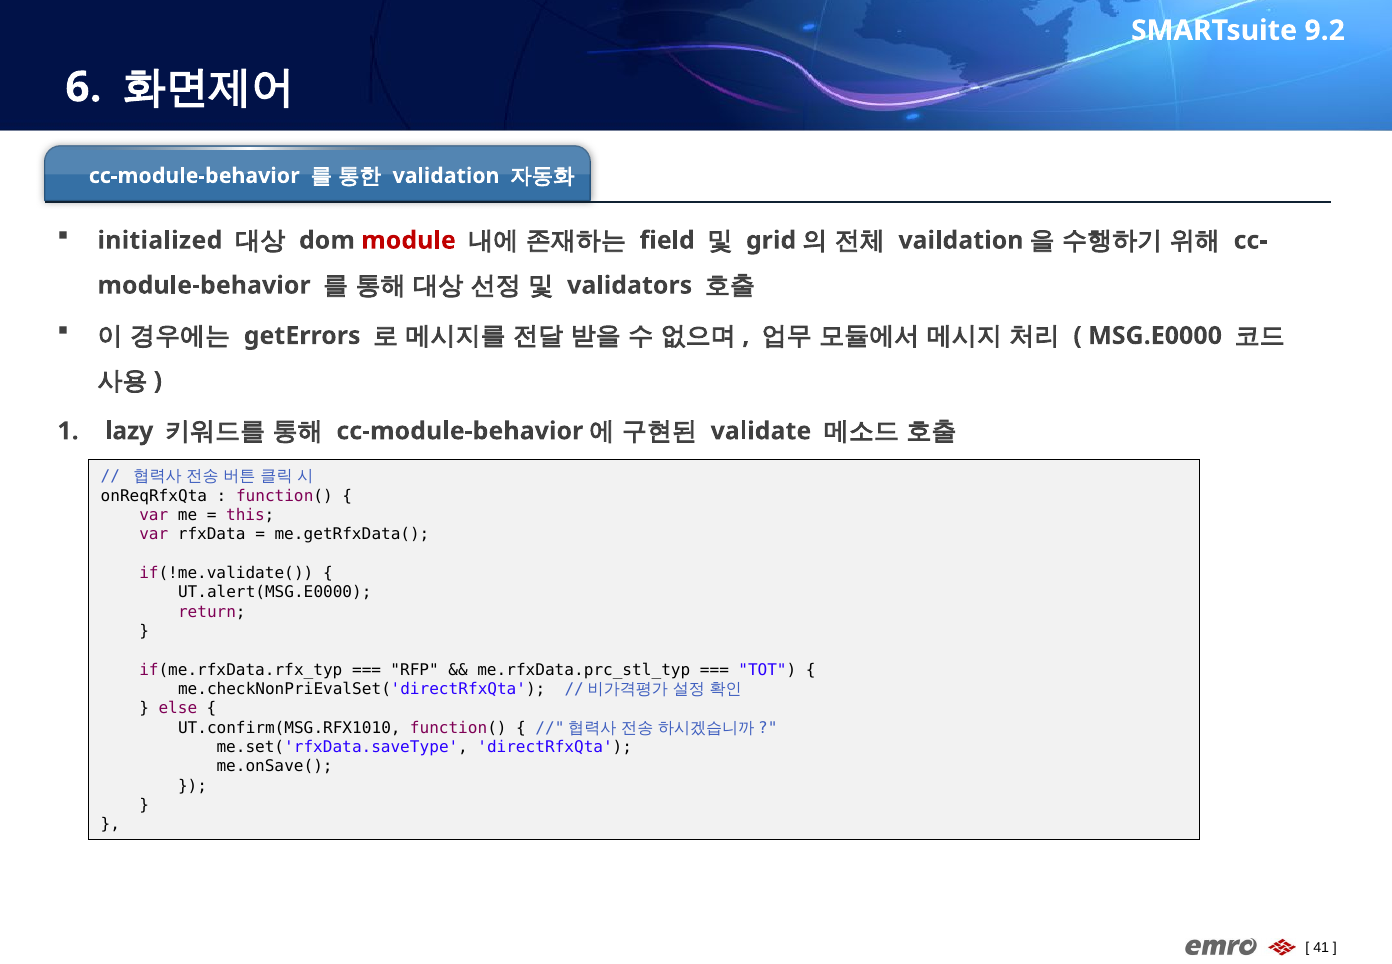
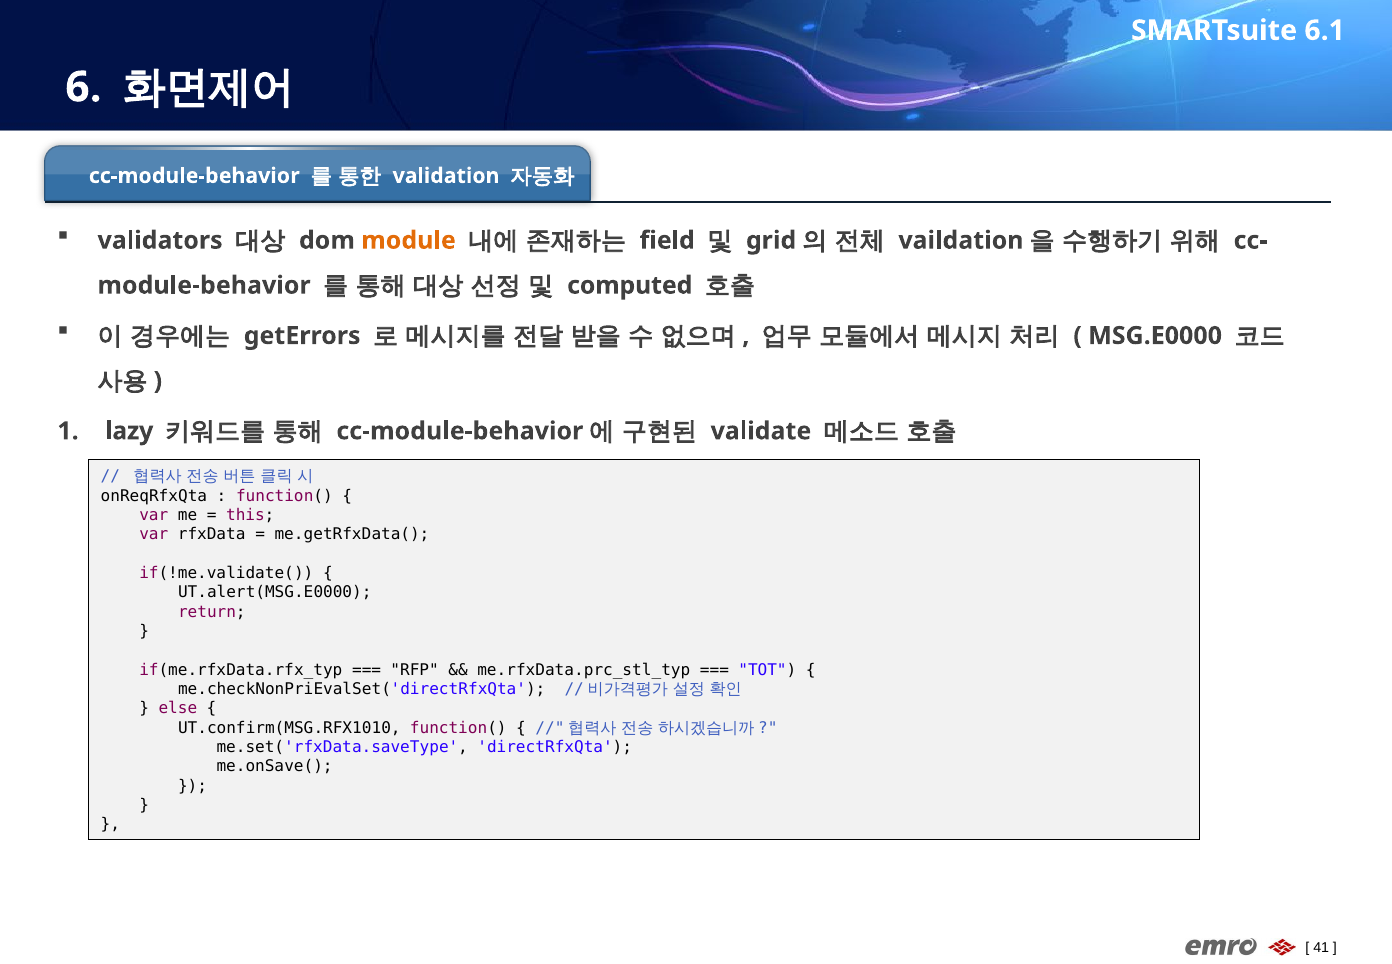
9.2: 9.2 -> 6.1 (1325, 30)
initialized: initialized -> validators (160, 240)
module colour: red -> orange (409, 240)
validators: validators -> computed (630, 285)
